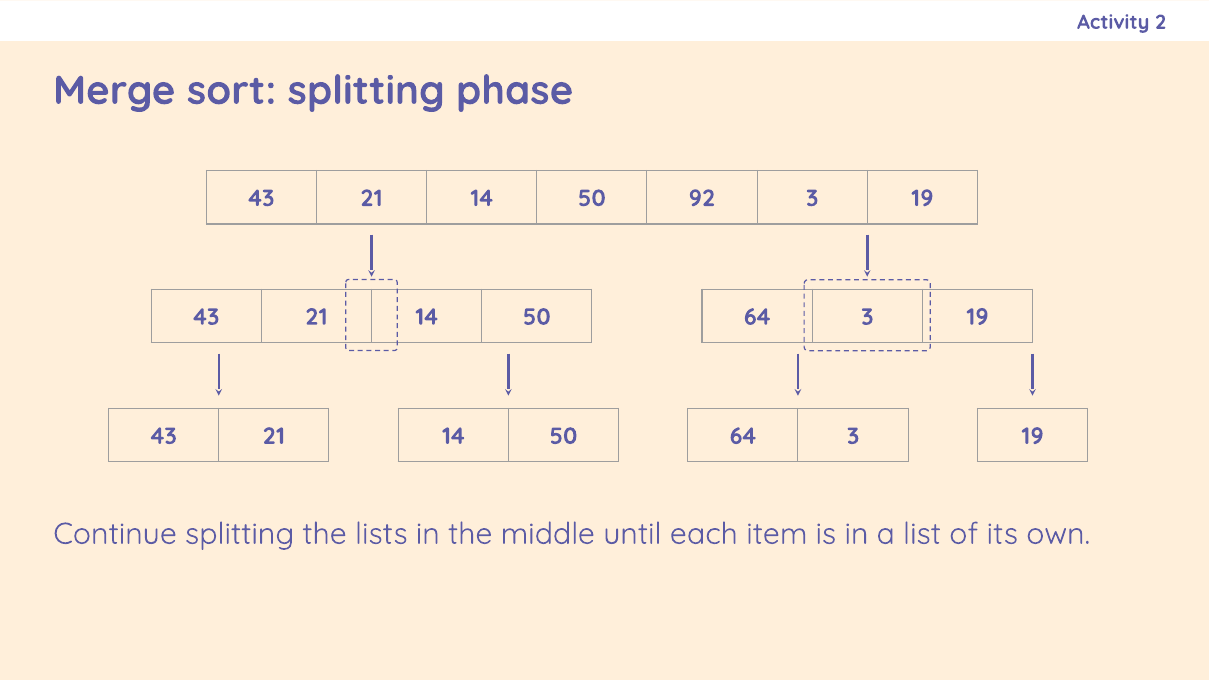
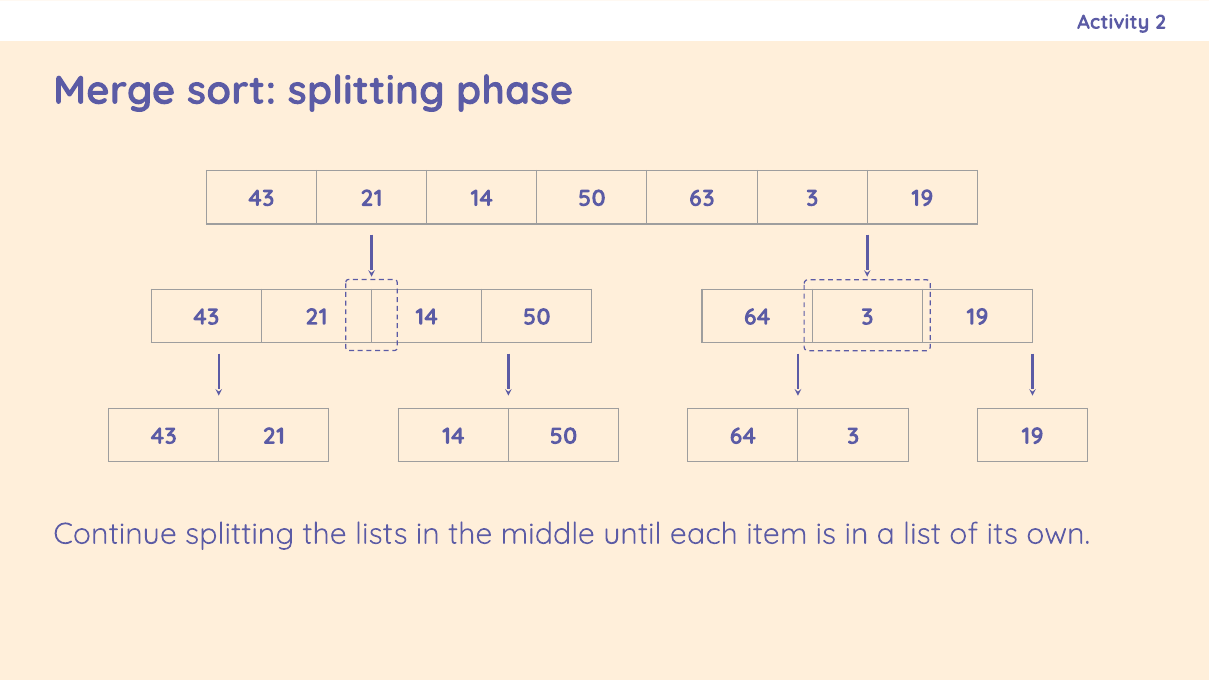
92: 92 -> 63 (702, 198)
